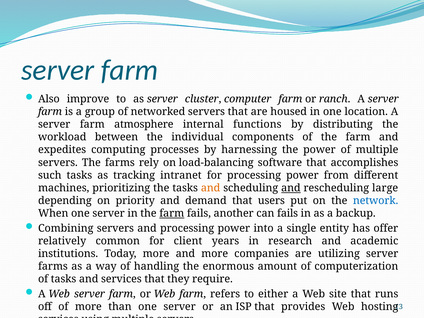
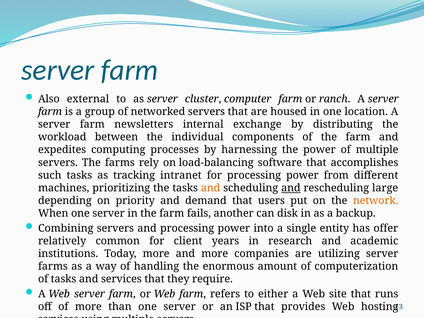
improve: improve -> external (88, 99)
atmosphere: atmosphere -> newsletters (144, 124)
functions: functions -> exchange (257, 124)
network colour: blue -> orange (376, 201)
farm underline: present -> none (172, 213)
can fails: fails -> disk (288, 213)
